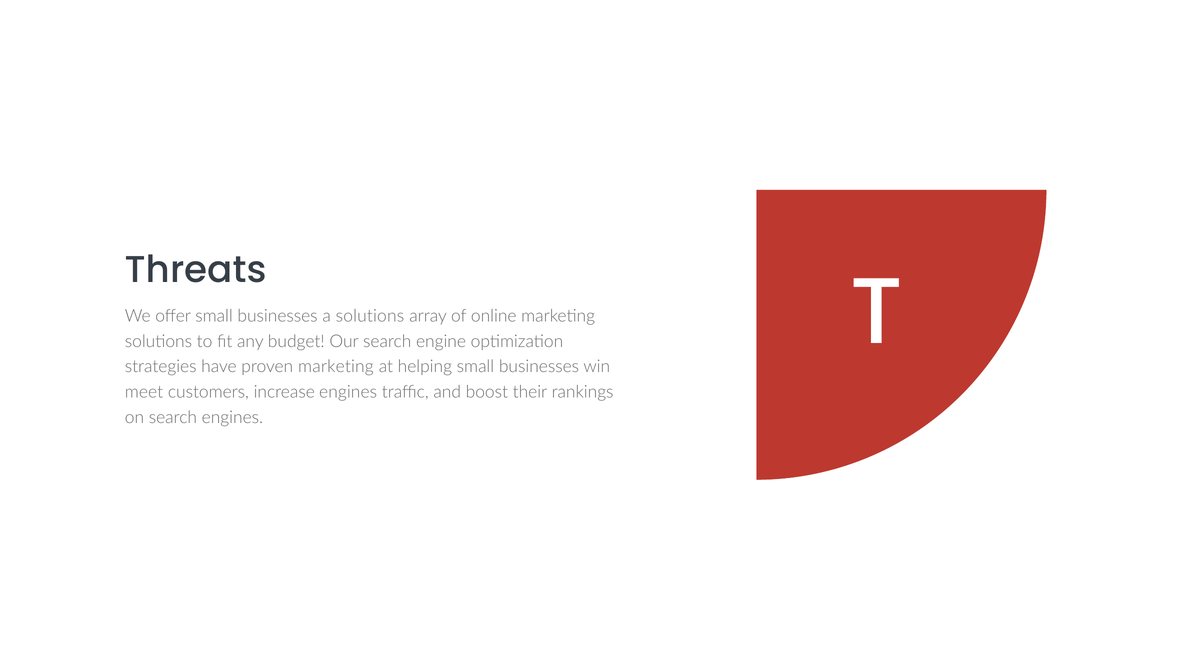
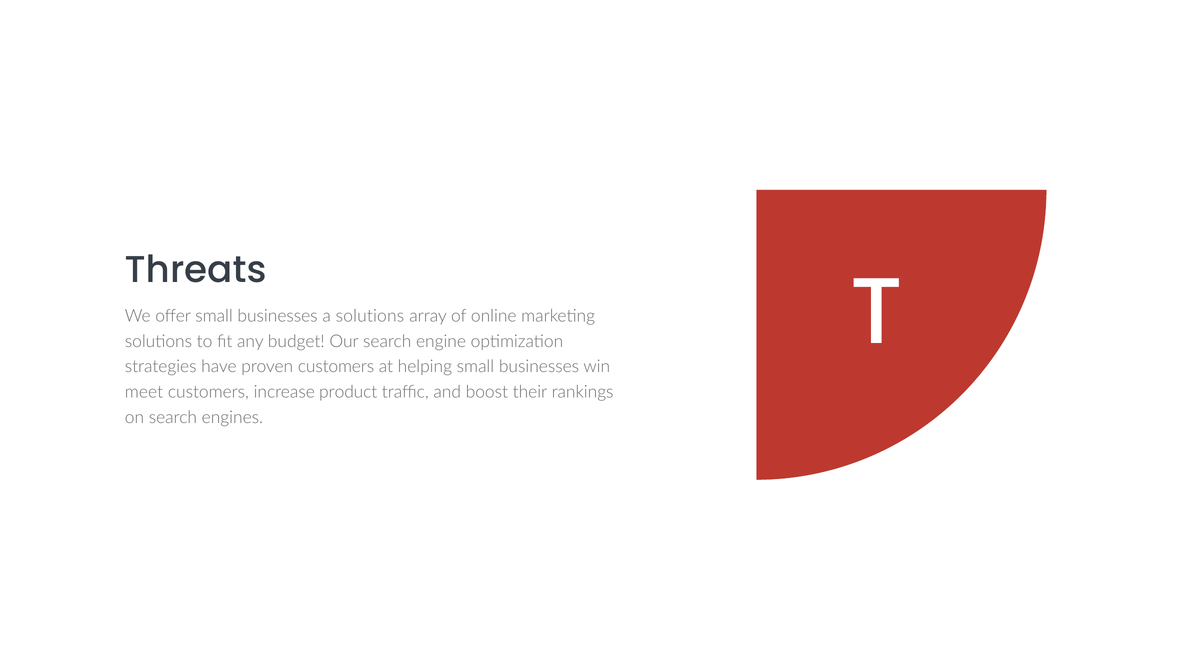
proven marketing: marketing -> customers (336, 367)
increase engines: engines -> product (348, 392)
